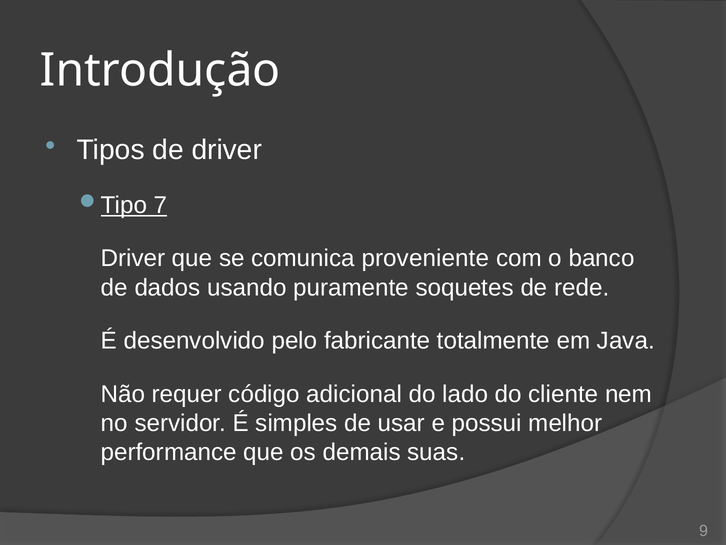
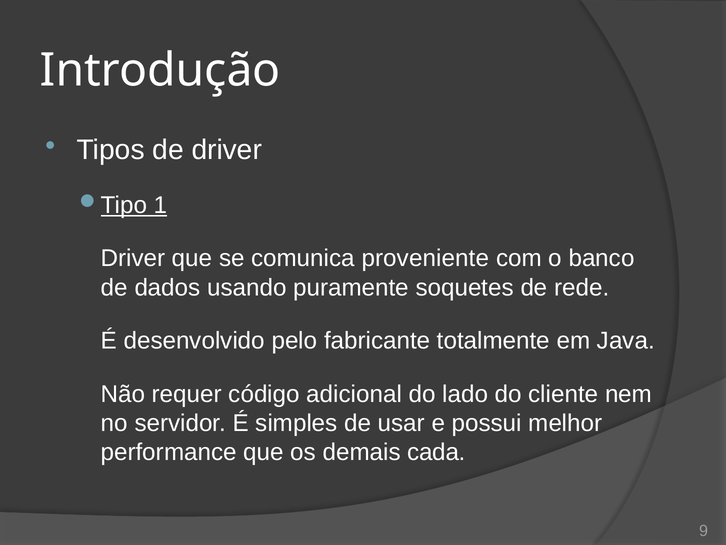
7: 7 -> 1 (161, 205)
suas: suas -> cada (436, 452)
